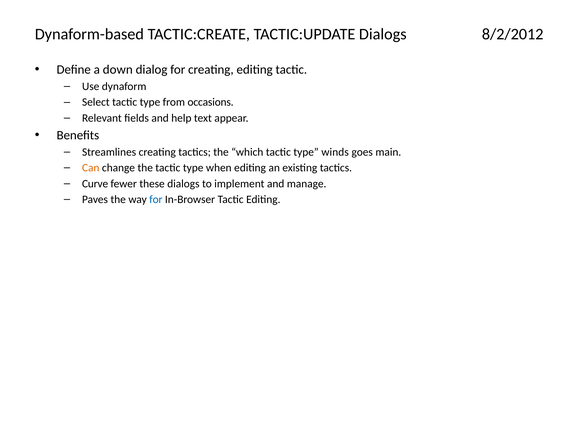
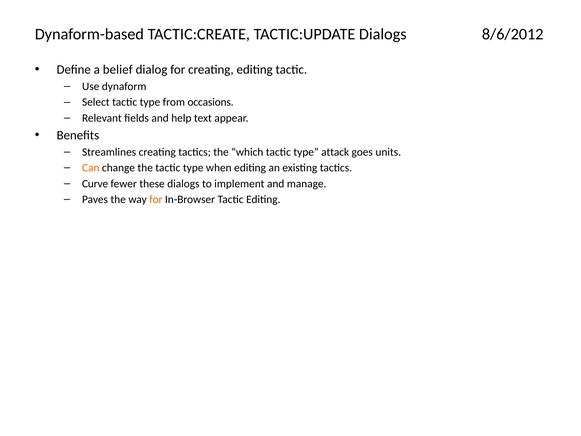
8/2/2012: 8/2/2012 -> 8/6/2012 (513, 34)
down: down -> belief (118, 70)
winds: winds -> attack (335, 152)
main: main -> units (388, 152)
for colour: blue -> orange (156, 199)
